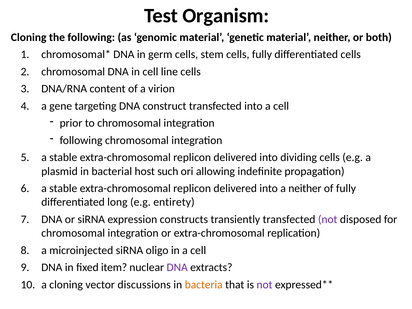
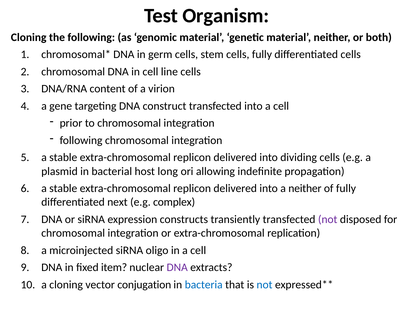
such: such -> long (168, 171)
long: long -> next (117, 202)
entirety: entirety -> complex (174, 202)
discussions: discussions -> conjugation (144, 285)
bacteria colour: orange -> blue (204, 285)
not colour: purple -> blue (265, 285)
